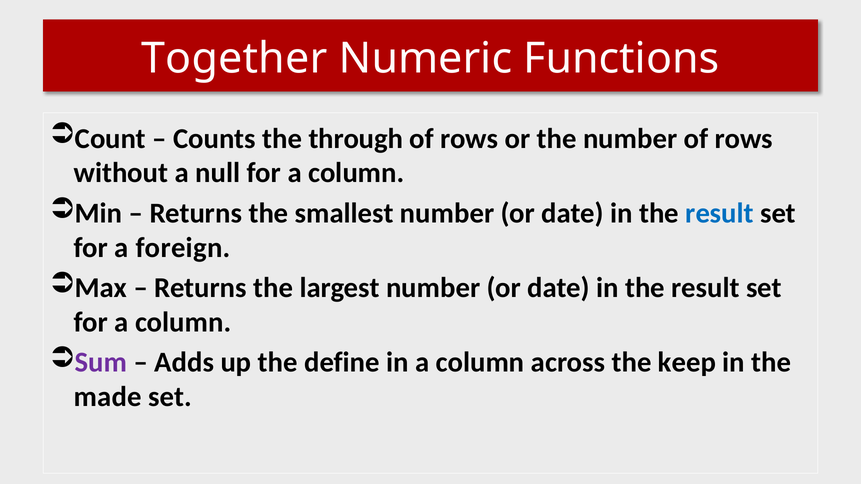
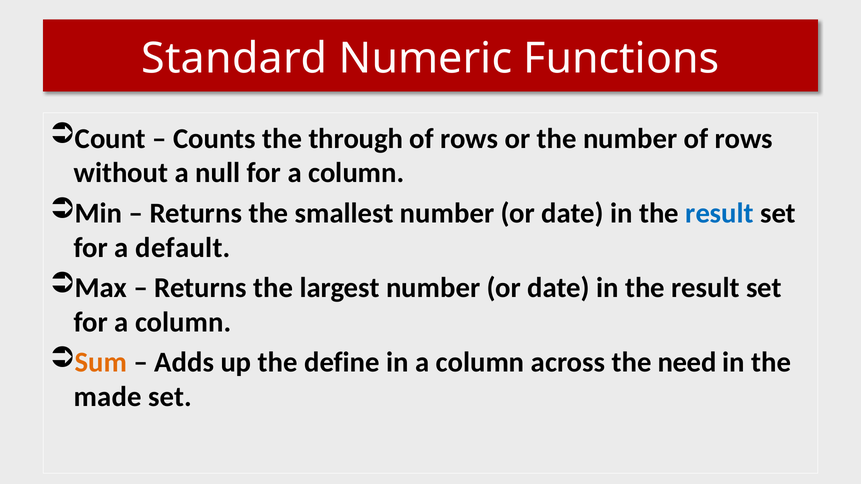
Together: Together -> Standard (234, 58)
foreign: foreign -> default (183, 248)
Sum colour: purple -> orange (101, 363)
keep: keep -> need (687, 363)
